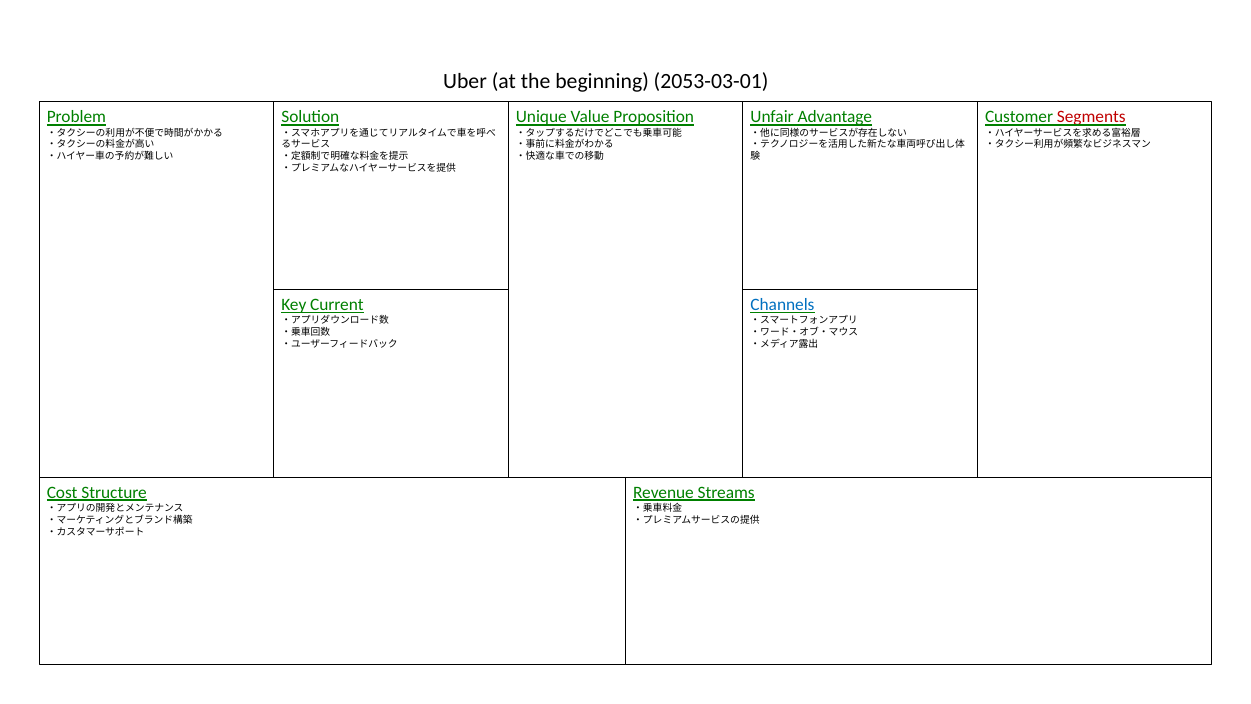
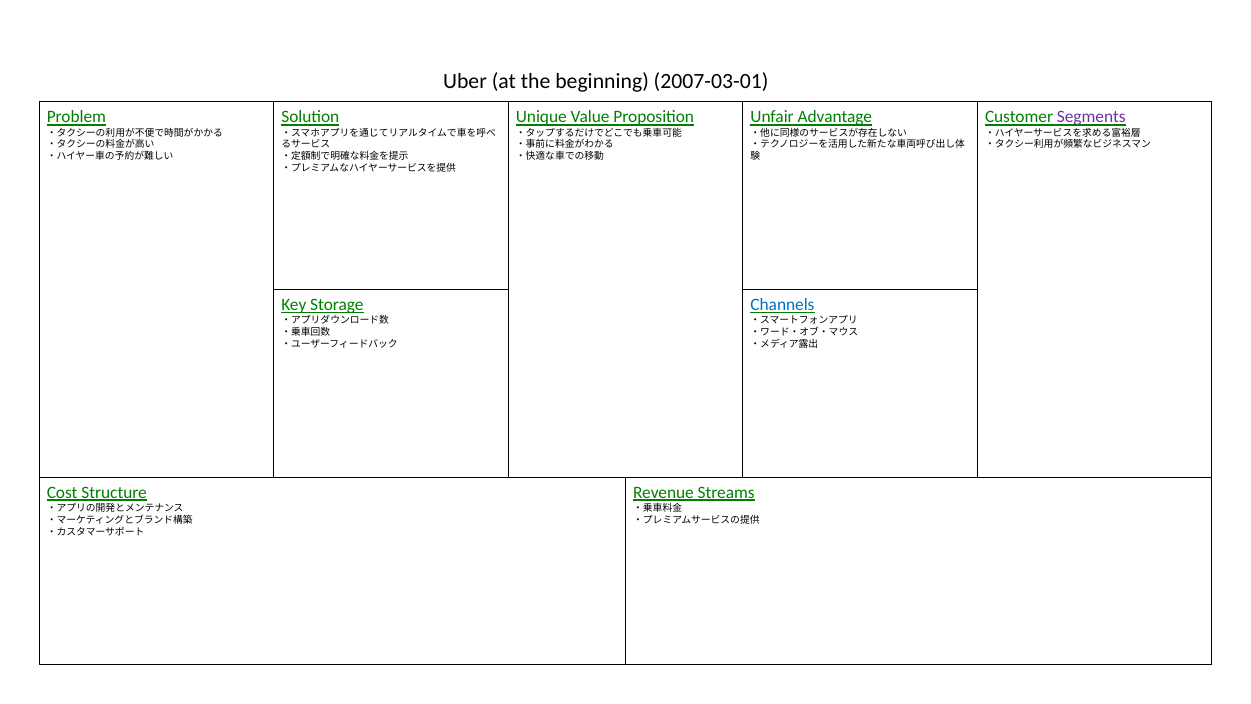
2053-03-01: 2053-03-01 -> 2007-03-01 (711, 81)
Segments colour: red -> purple (1091, 117)
Current: Current -> Storage (337, 305)
